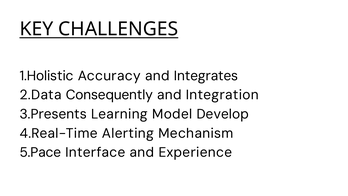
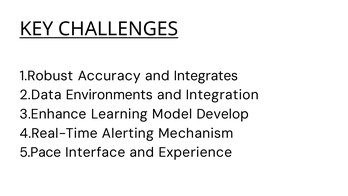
1.Holistic: 1.Holistic -> 1.Robust (46, 76)
Consequently: Consequently -> Environments (109, 95)
3.Presents: 3.Presents -> 3.Enhance (53, 114)
